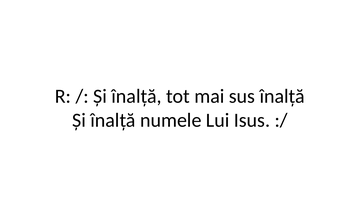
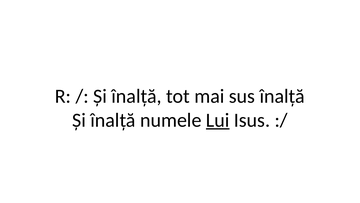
Lui underline: none -> present (218, 120)
